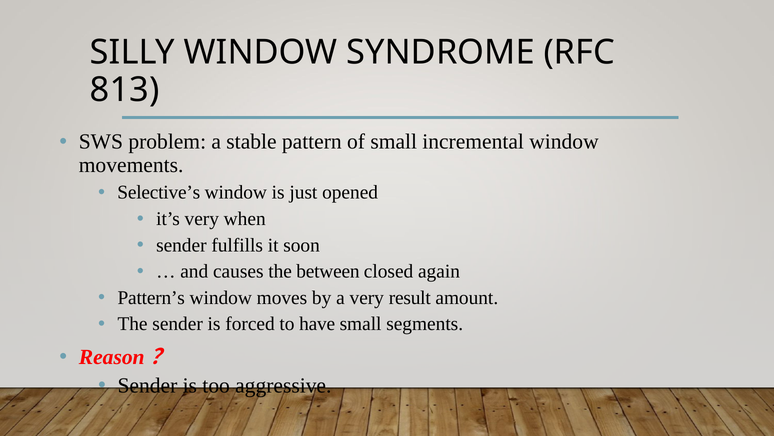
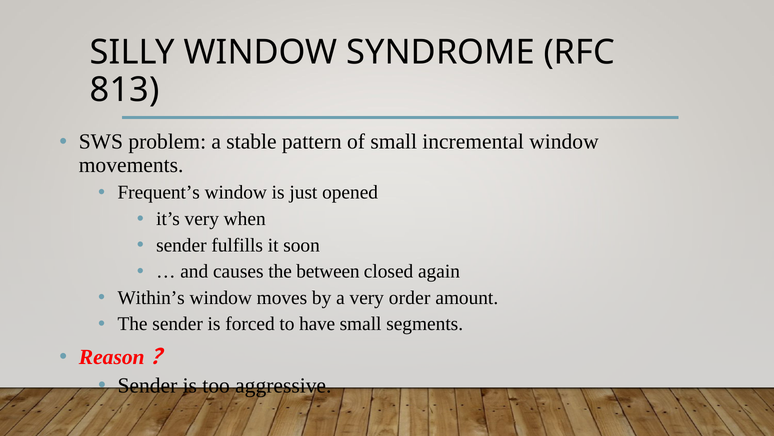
Selective’s: Selective’s -> Frequent’s (159, 192)
Pattern’s: Pattern’s -> Within’s (151, 297)
result: result -> order (410, 297)
